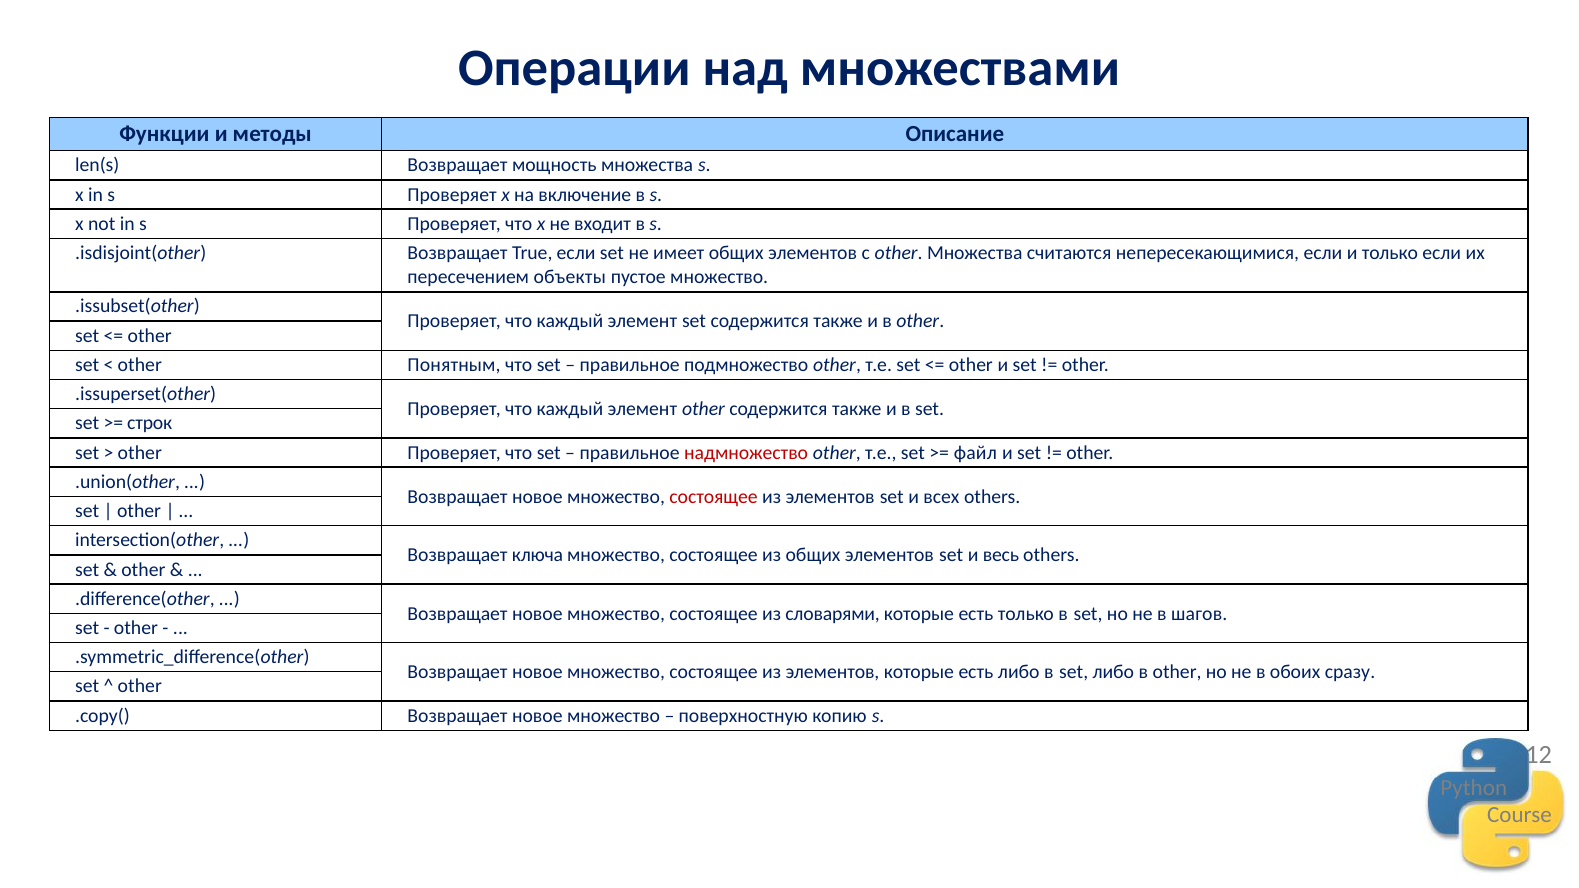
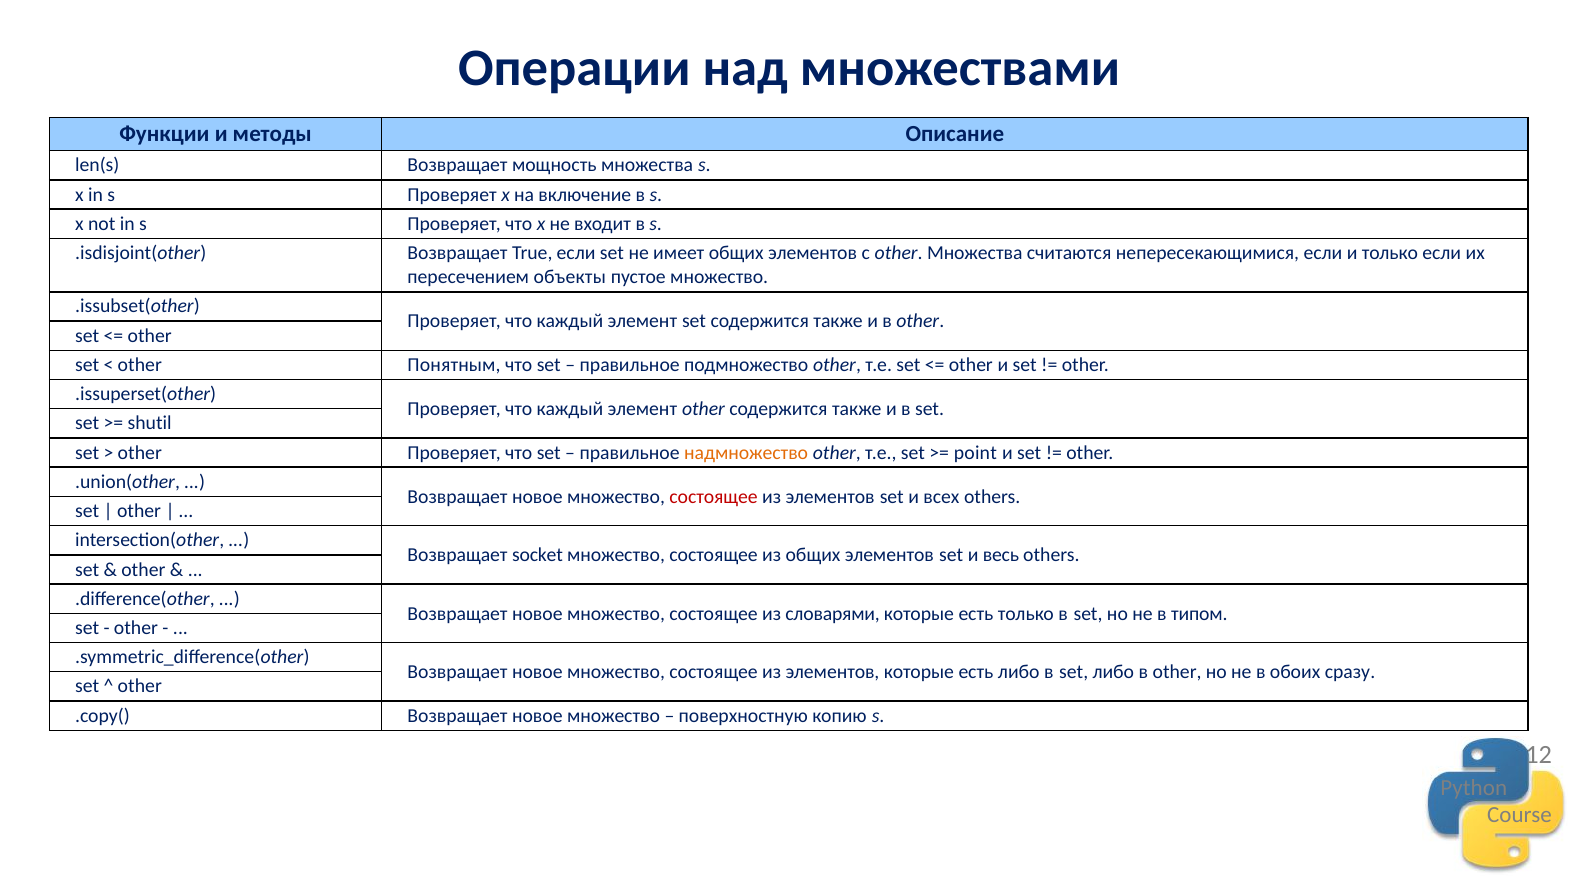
строк: строк -> shutil (150, 423)
надмножество colour: red -> orange (746, 453)
файл: файл -> point (975, 453)
ключа: ключа -> socket (537, 555)
шагов: шагов -> типом (1199, 614)
